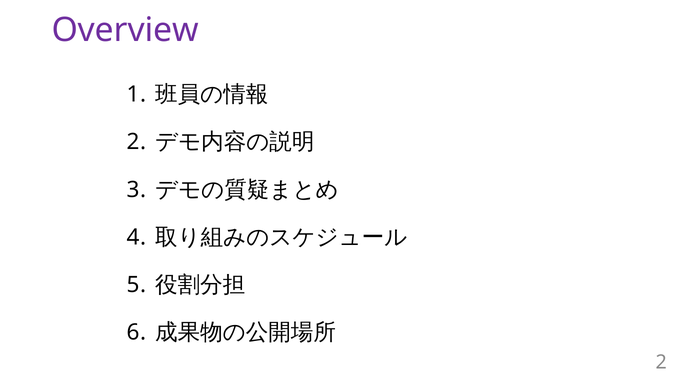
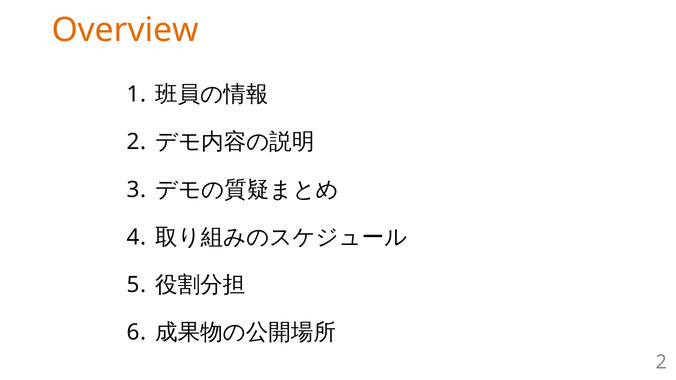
Overview colour: purple -> orange (125, 30)
